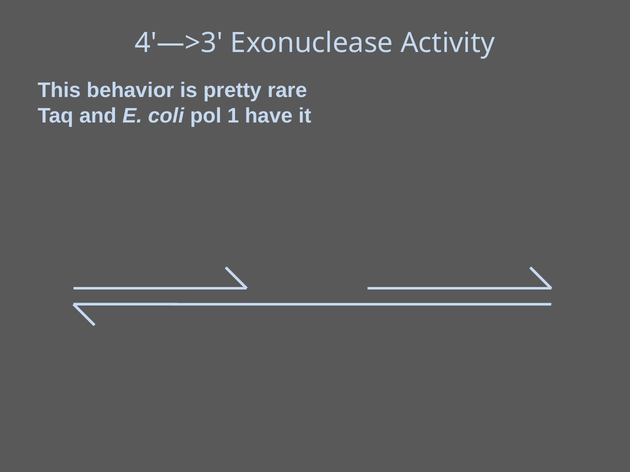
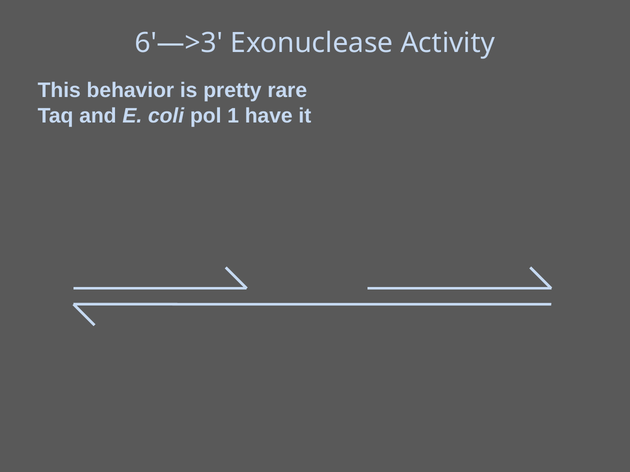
4'—>3: 4'—>3 -> 6'—>3 (179, 43)
